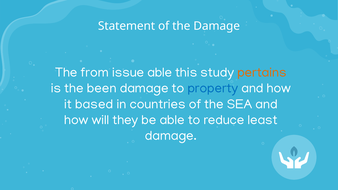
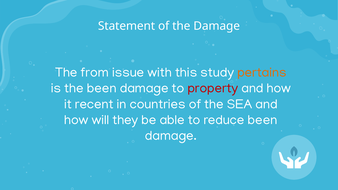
issue able: able -> with (160, 72)
property colour: blue -> red (213, 88)
based: based -> recent (94, 104)
reduce least: least -> been (262, 120)
